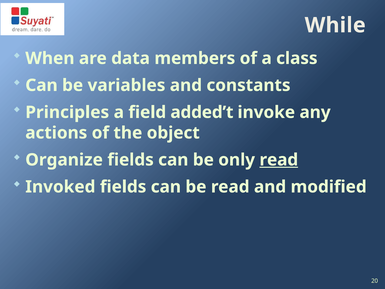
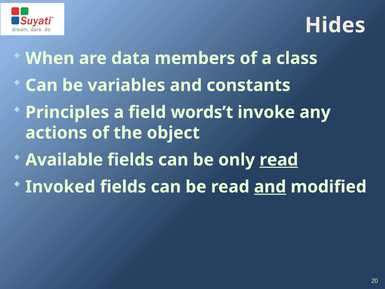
While: While -> Hides (335, 25)
added’t: added’t -> words’t (202, 112)
Organize: Organize -> Available (64, 160)
and underline: none -> present (270, 187)
